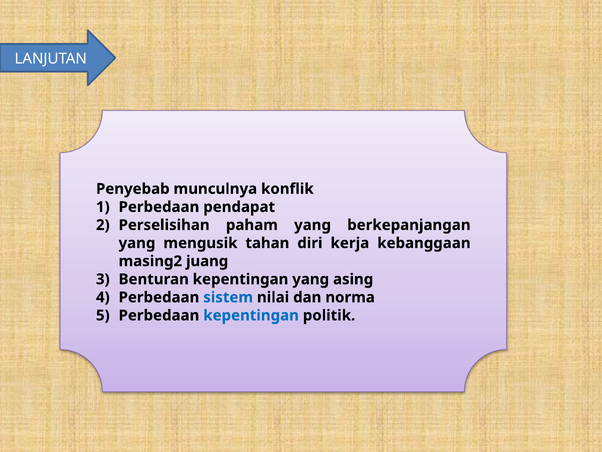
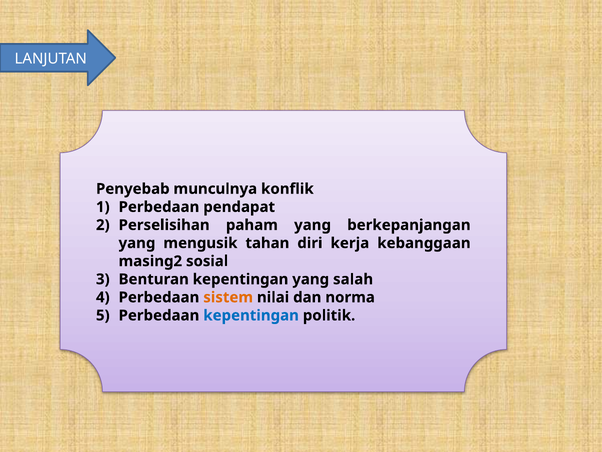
juang: juang -> sosial (207, 261)
asing: asing -> salah (353, 279)
sistem colour: blue -> orange (228, 297)
